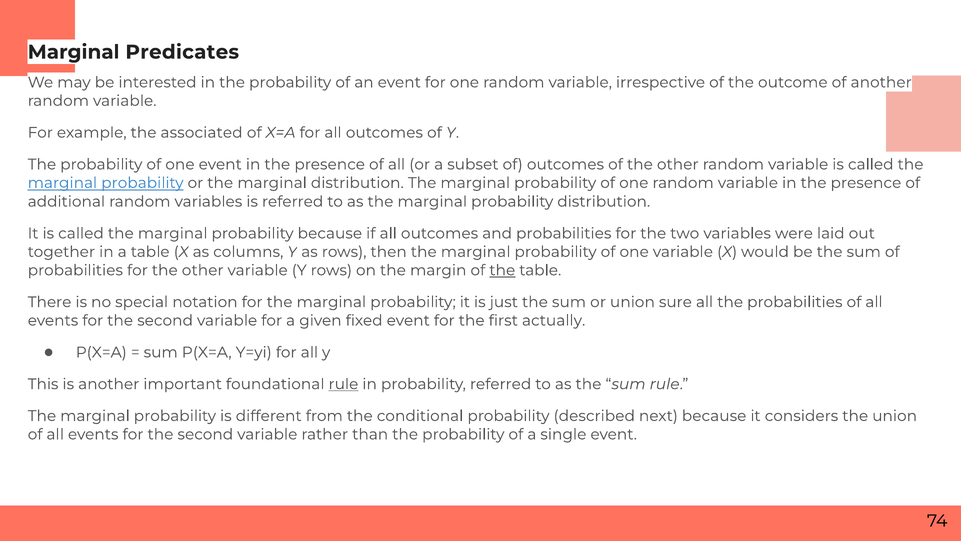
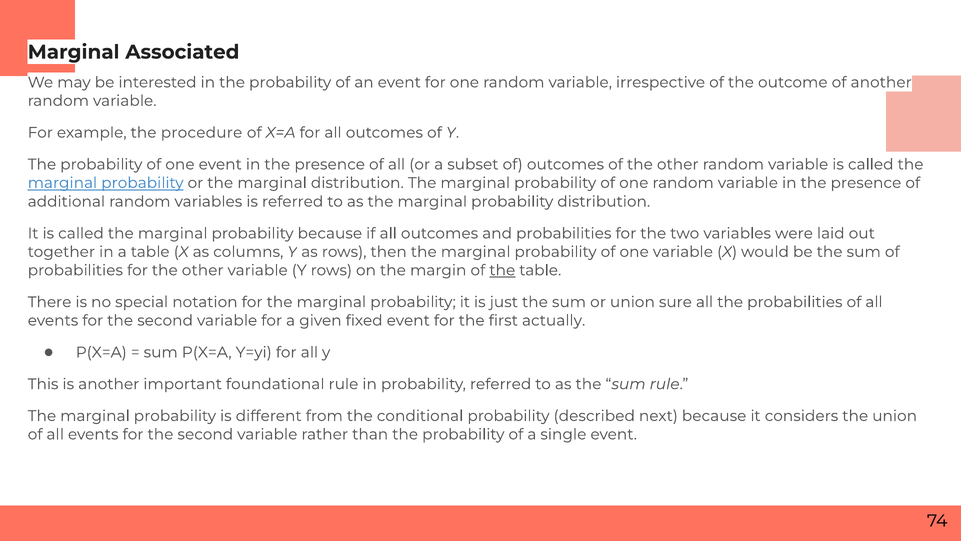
Predicates: Predicates -> Associated (182, 52)
associated: associated -> procedure (202, 132)
rule underline: present -> none (343, 384)
